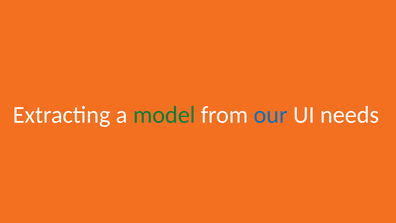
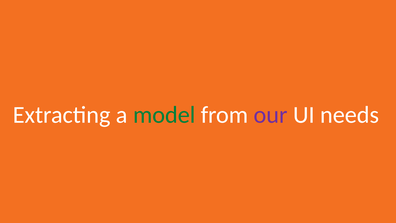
our colour: blue -> purple (271, 115)
